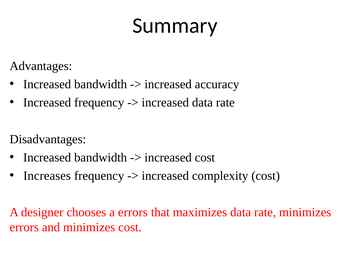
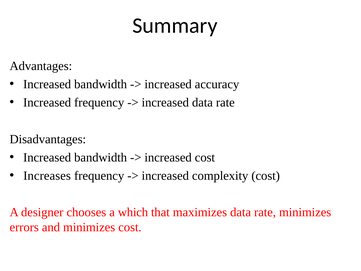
a errors: errors -> which (133, 212)
